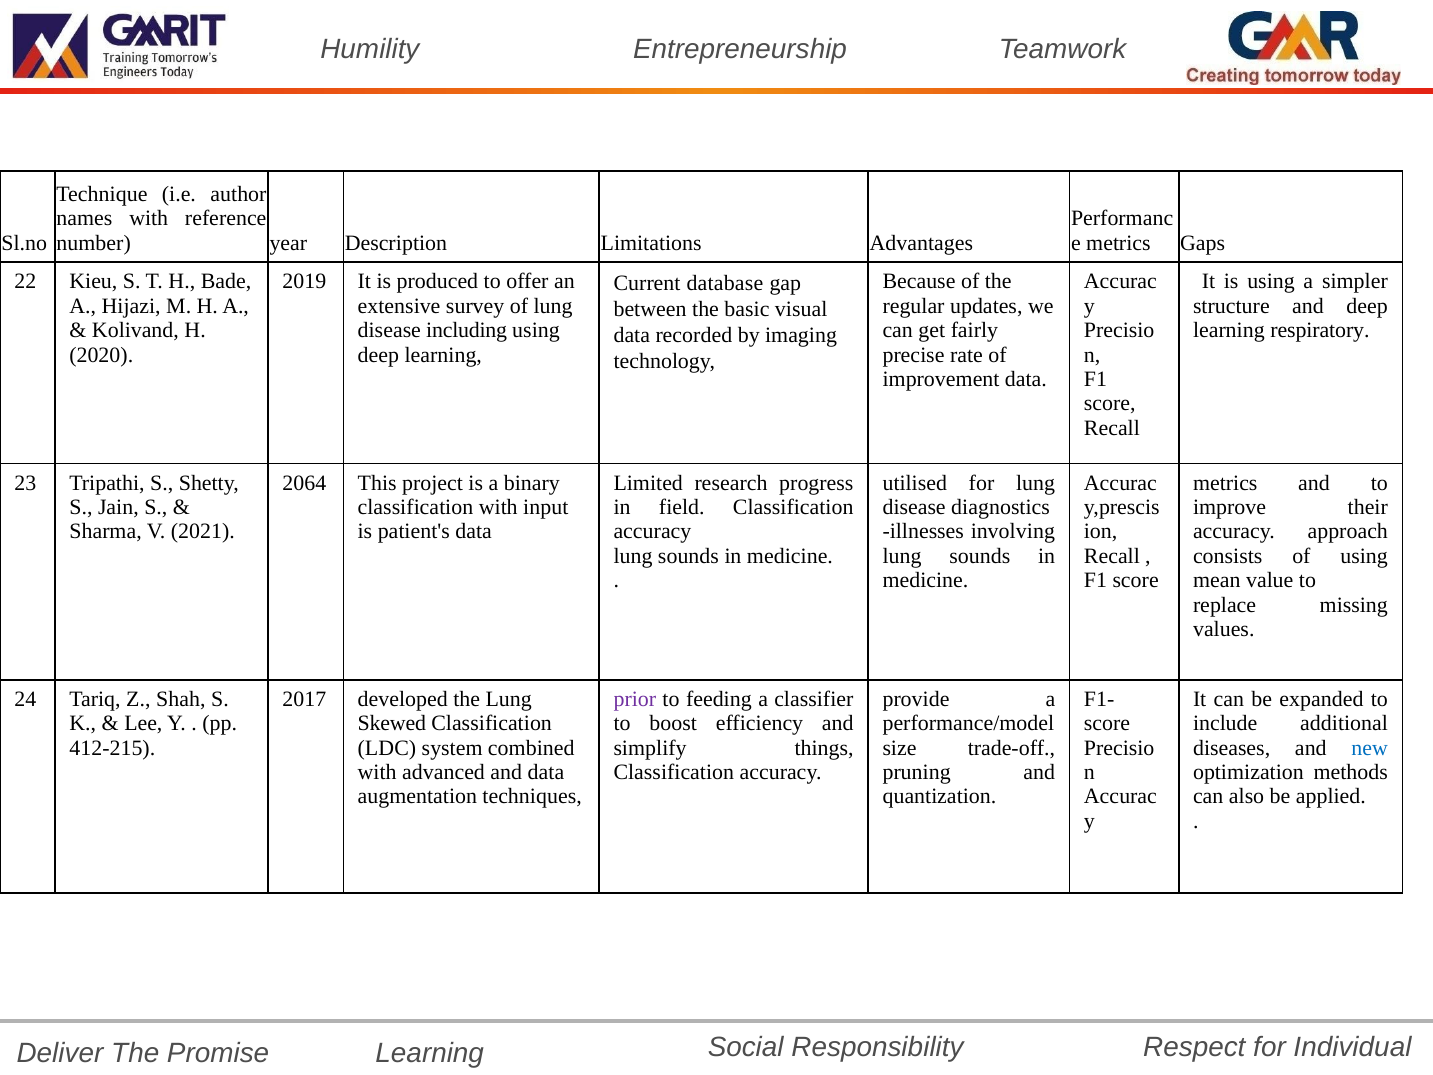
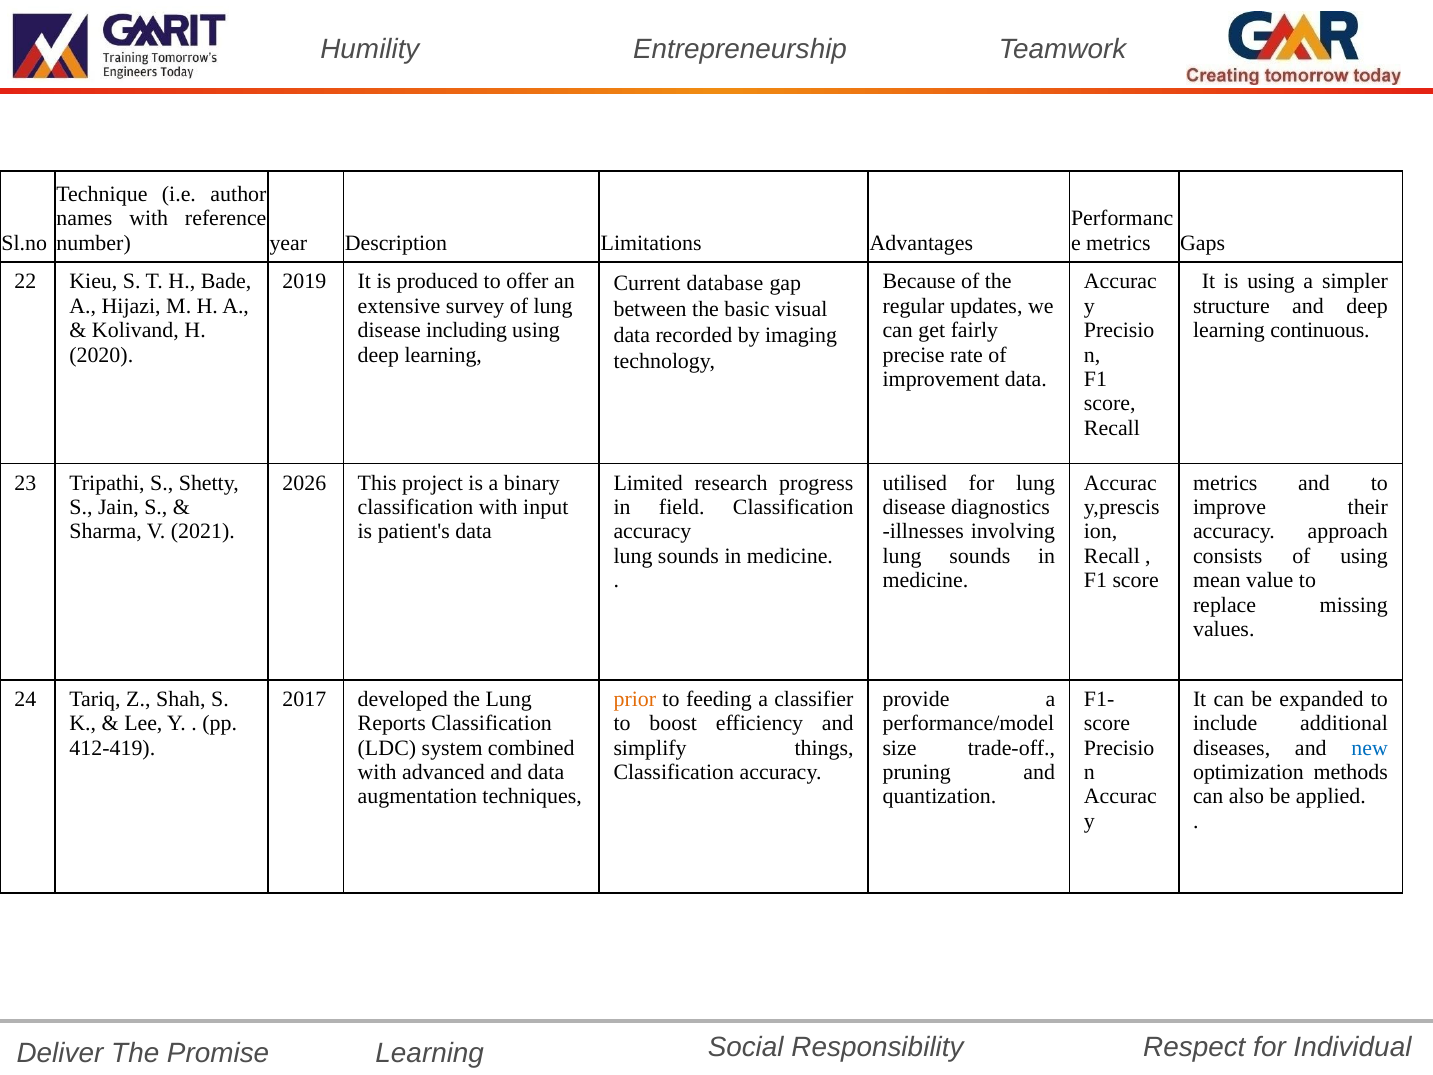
respiratory: respiratory -> continuous (1320, 330)
2064: 2064 -> 2026 (304, 483)
prior colour: purple -> orange (635, 699)
Skewed: Skewed -> Reports (392, 723)
412-215: 412-215 -> 412-419 (112, 748)
